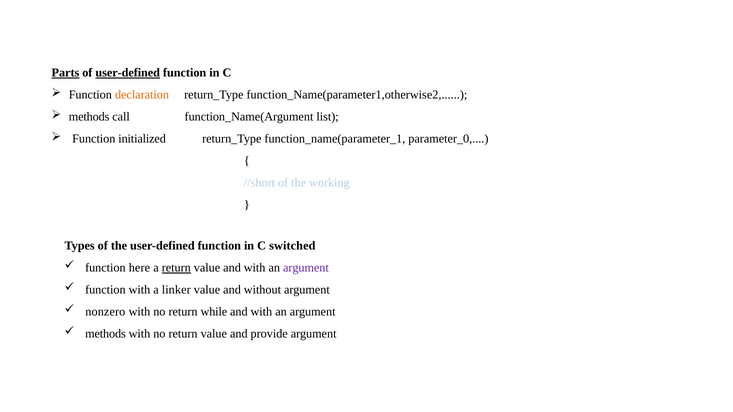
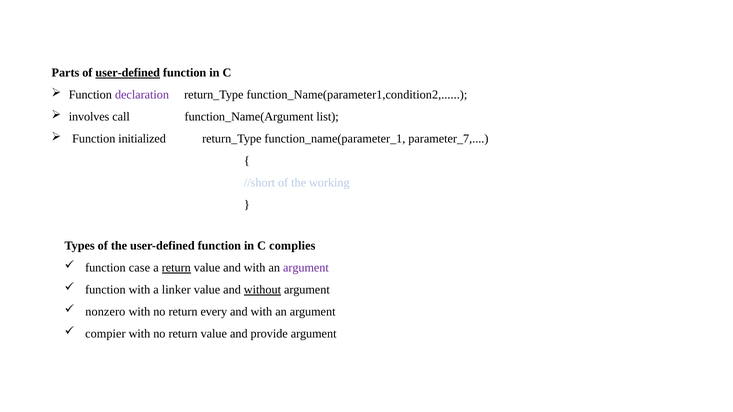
Parts underline: present -> none (65, 73)
declaration colour: orange -> purple (142, 95)
function_Name(parameter1,otherwise2: function_Name(parameter1,otherwise2 -> function_Name(parameter1,condition2 (357, 95)
methods: methods -> involves (89, 117)
parameter_0: parameter_0 -> parameter_7 (448, 139)
switched: switched -> complies (292, 246)
here: here -> case (139, 268)
without underline: none -> present (262, 290)
while: while -> every (214, 312)
methods: methods -> compier (105, 334)
